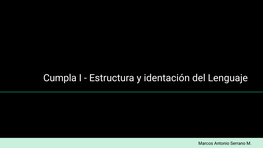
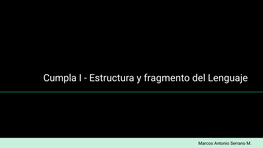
identación: identación -> fragmento (167, 78)
